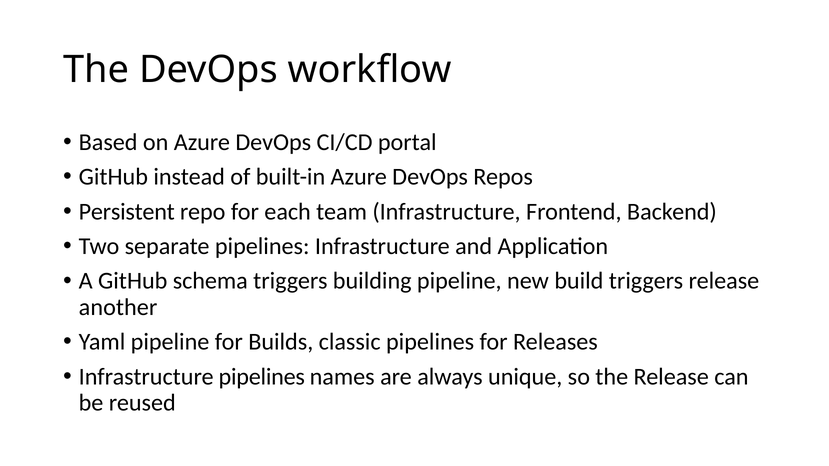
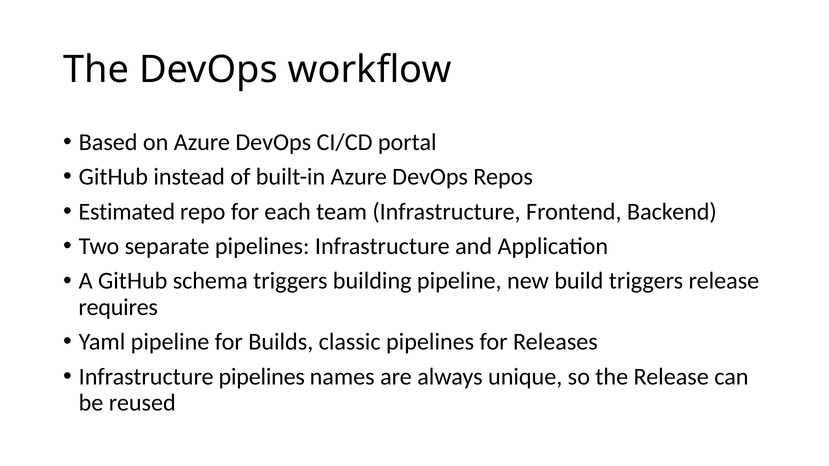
Persistent: Persistent -> Estimated (127, 212)
another: another -> requires (118, 307)
